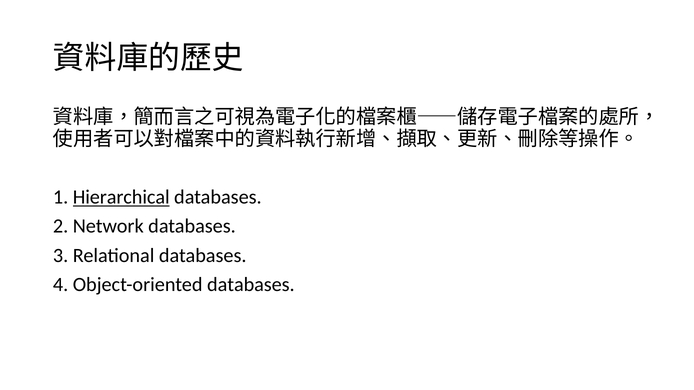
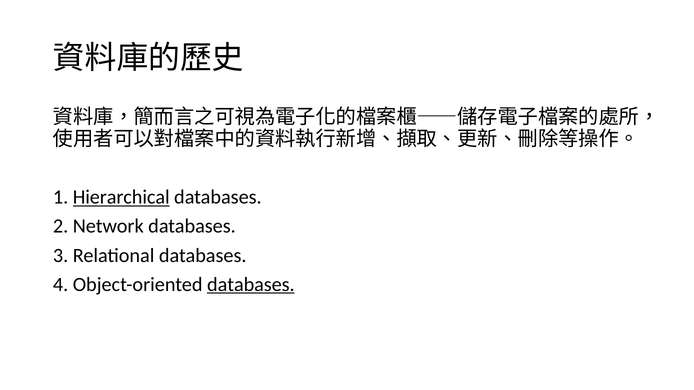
databases underline: none -> present (251, 285)
